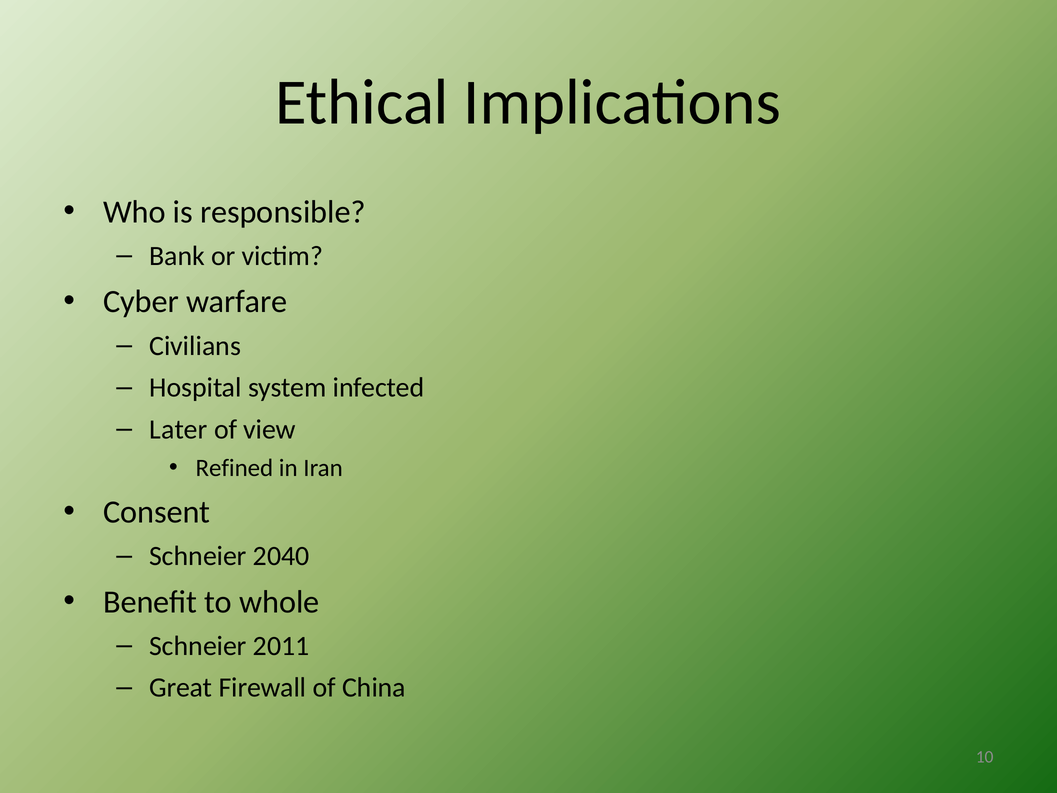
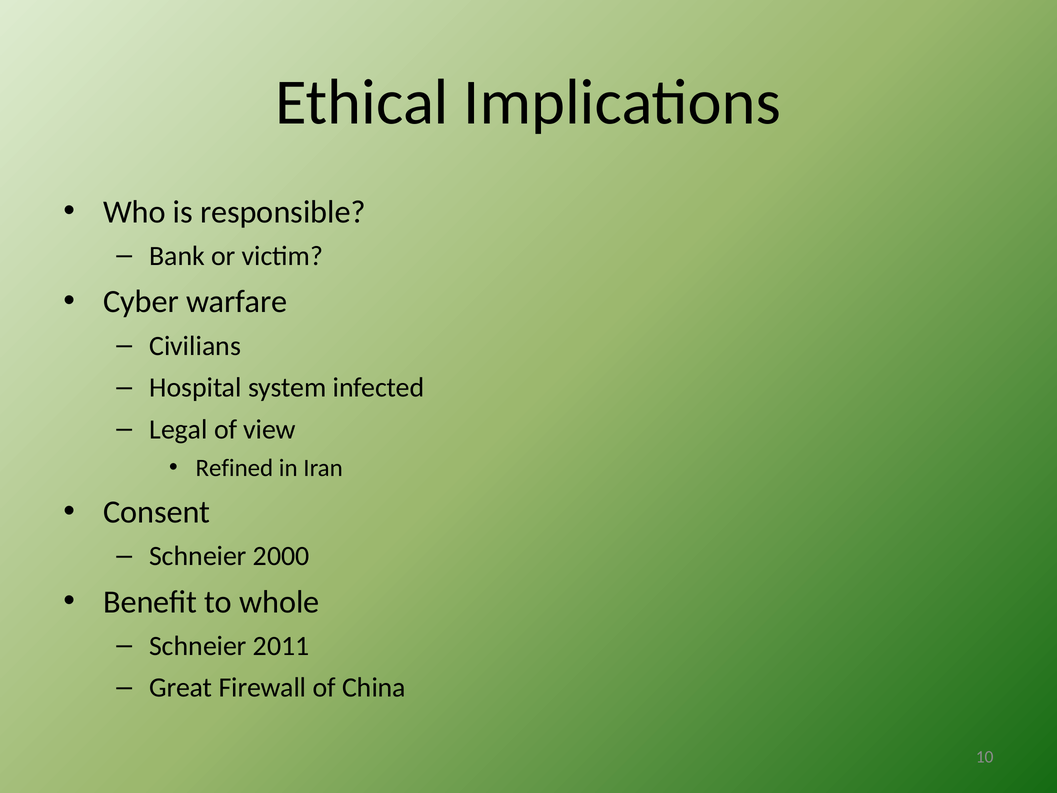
Later: Later -> Legal (179, 429)
2040: 2040 -> 2000 (281, 556)
